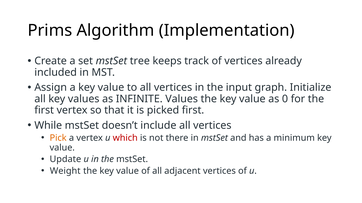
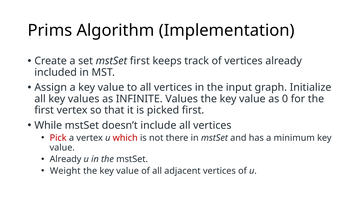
mstSet tree: tree -> first (140, 61)
Pick colour: orange -> red (58, 138)
Update: Update -> Already (65, 160)
